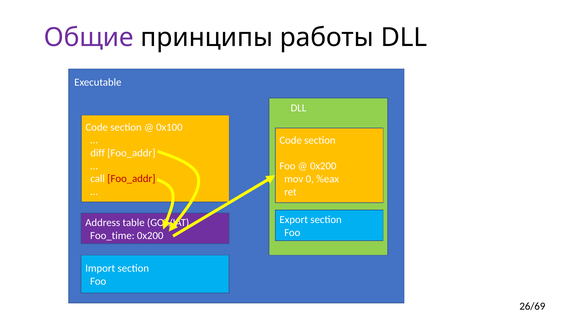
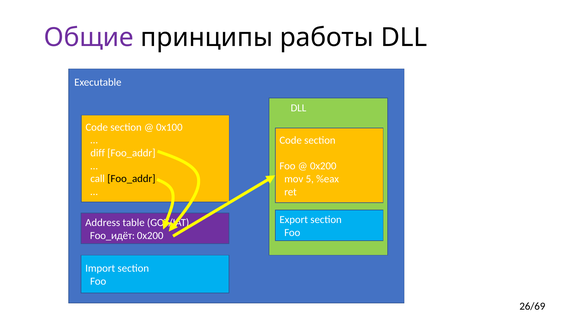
Foo_addr colour: red -> black (131, 179)
0: 0 -> 5 (310, 179)
Foo_time: Foo_time -> Foo_идёт (112, 236)
